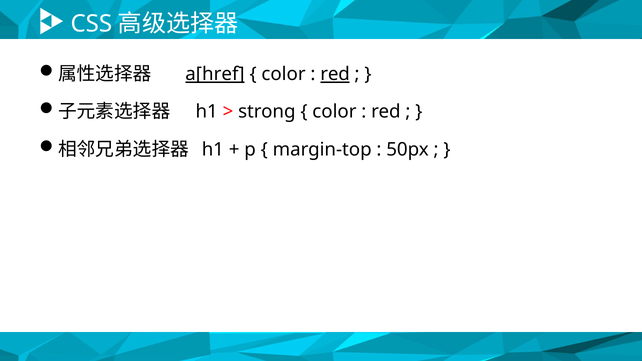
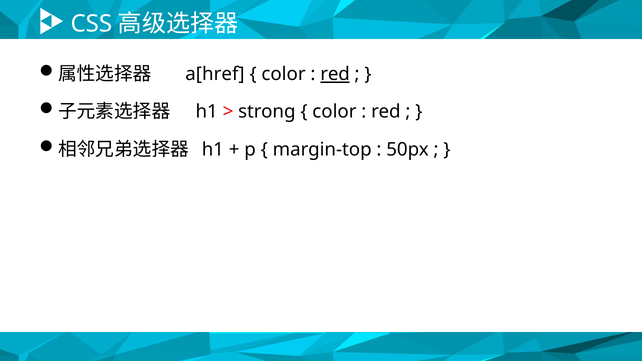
a[href underline: present -> none (215, 74)
